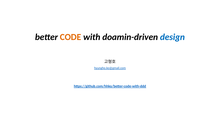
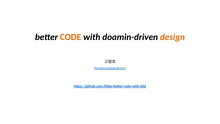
design colour: blue -> orange (172, 37)
